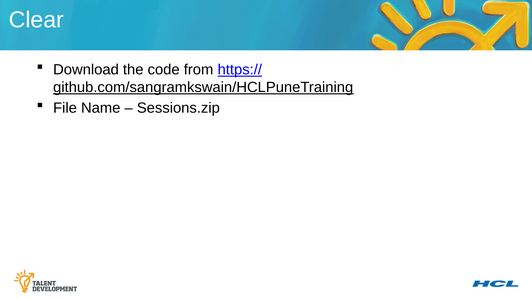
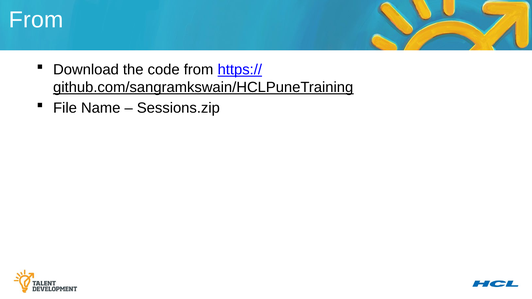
Clear: Clear -> From (36, 20)
